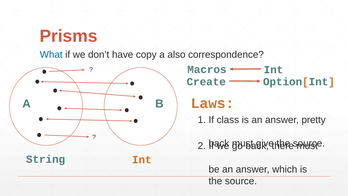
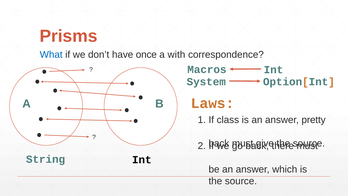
copy: copy -> once (146, 54)
also: also -> with (176, 54)
Create: Create -> System (206, 82)
Int colour: orange -> black (142, 160)
